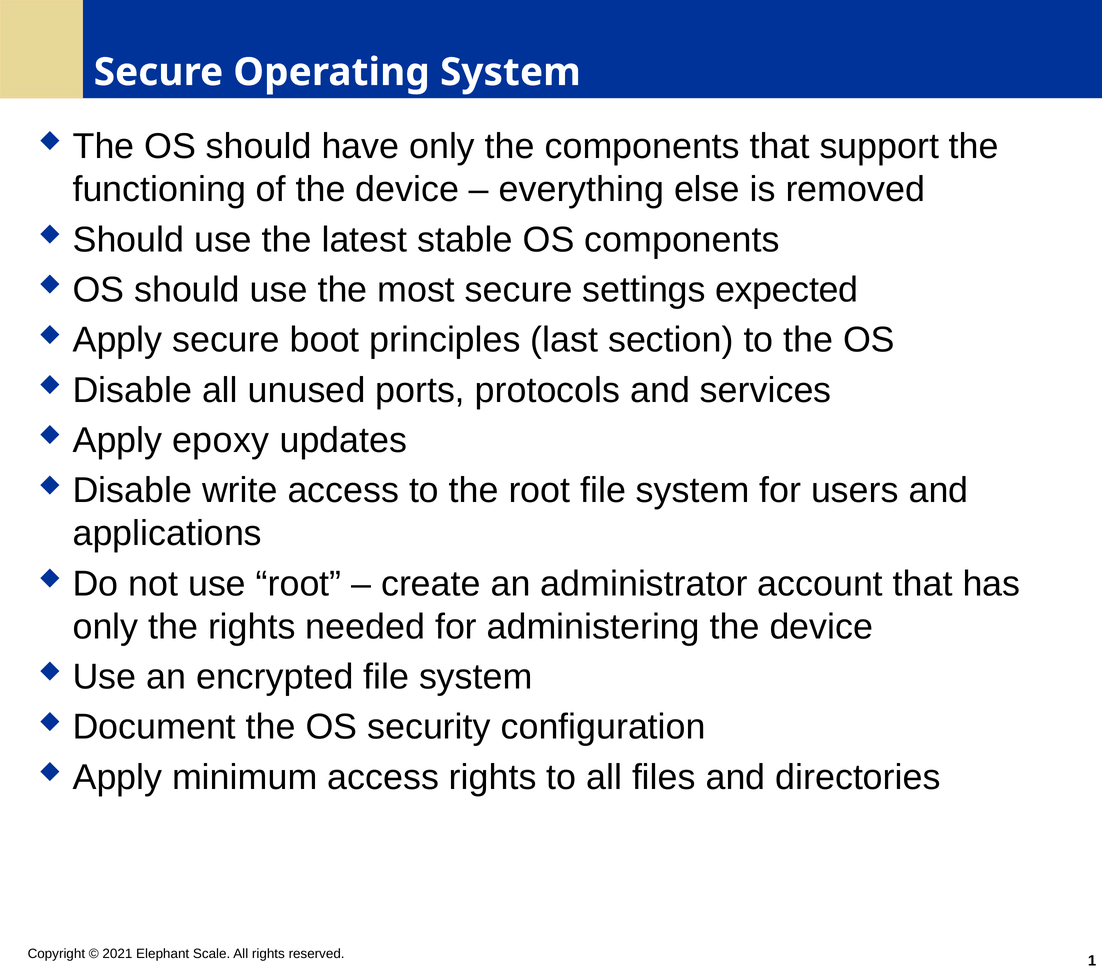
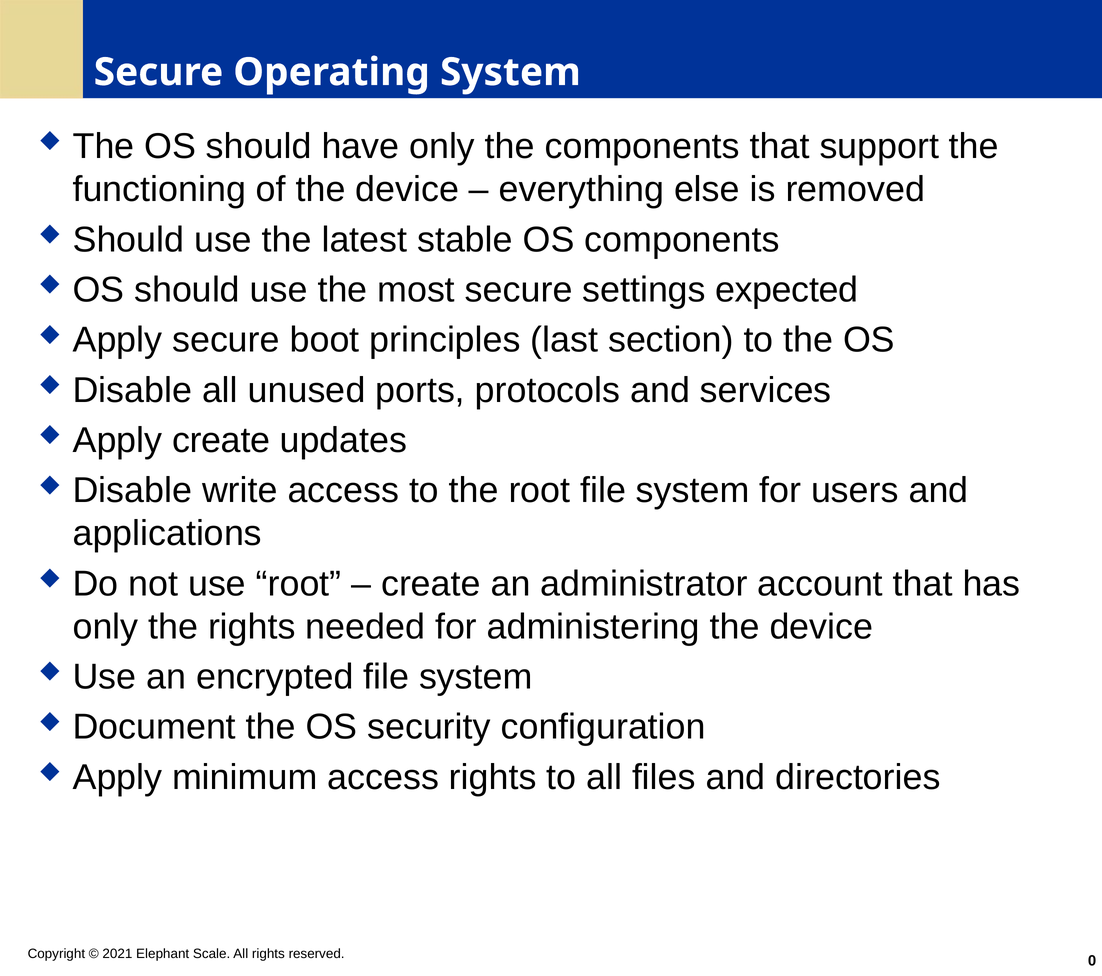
Apply epoxy: epoxy -> create (221, 440)
1: 1 -> 0 (1092, 960)
